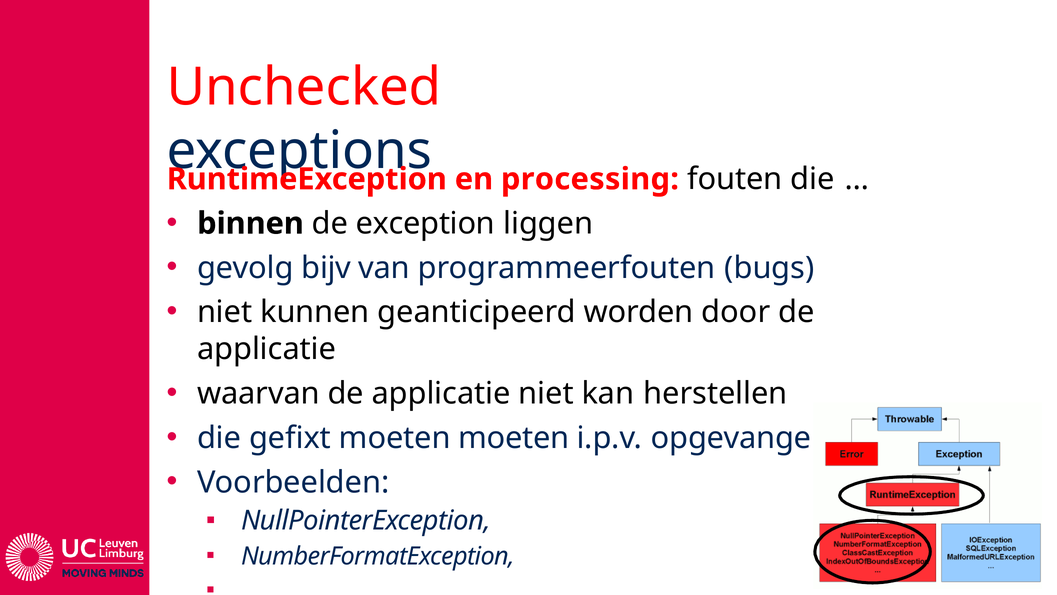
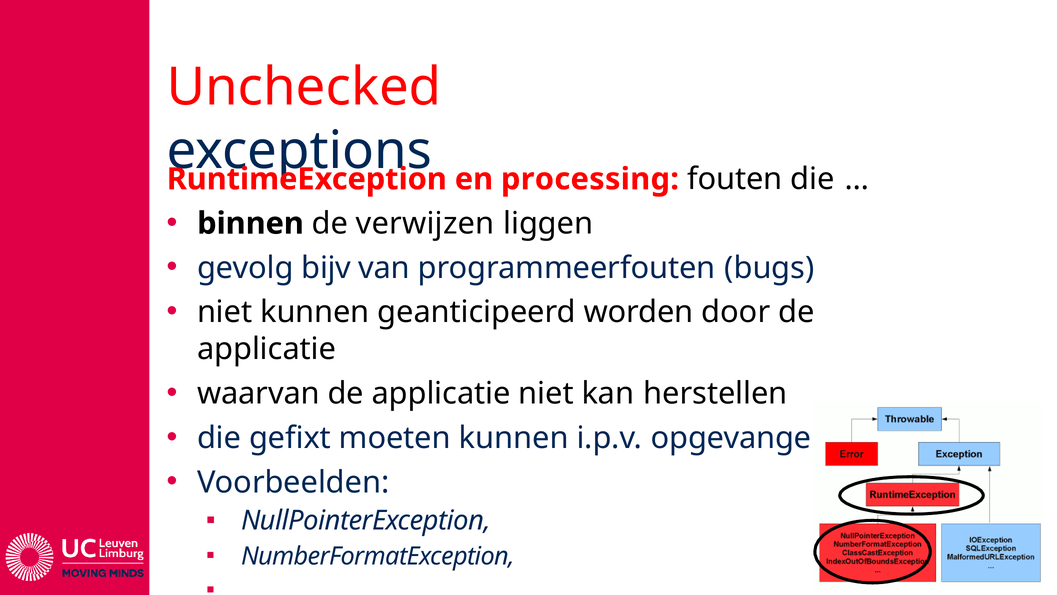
exception: exception -> verwijzen (425, 223)
moeten moeten: moeten -> kunnen (514, 438)
